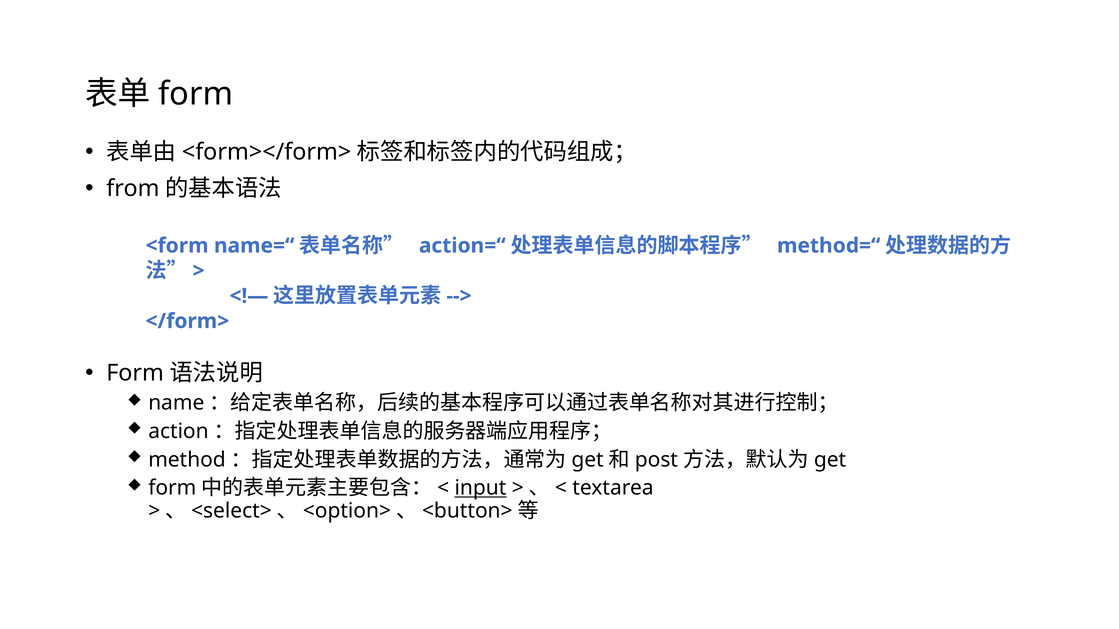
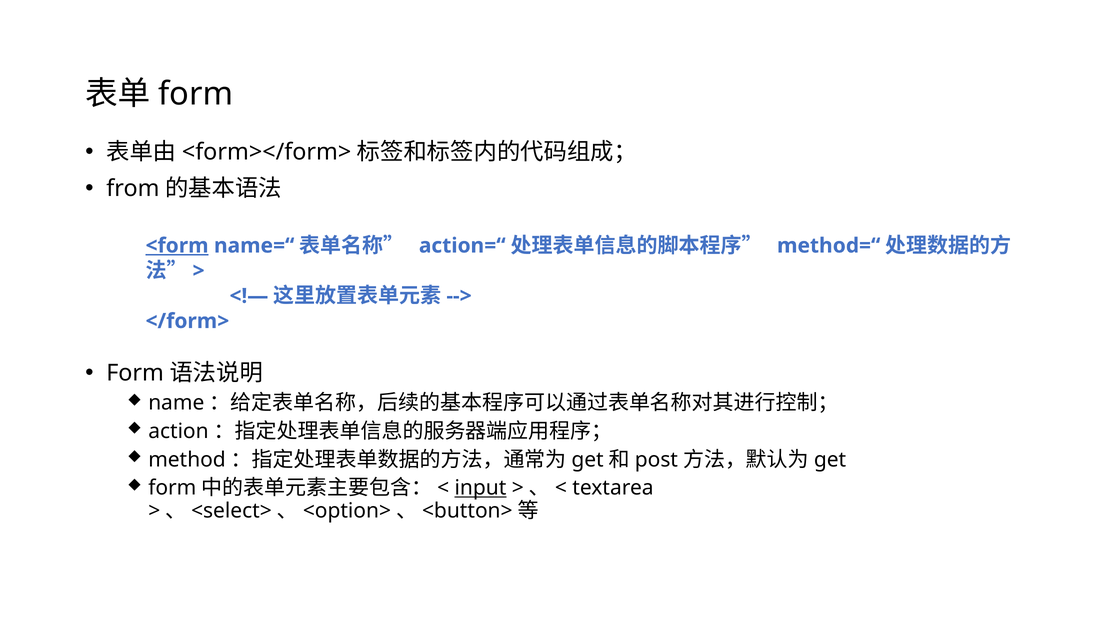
<form underline: none -> present (177, 246)
